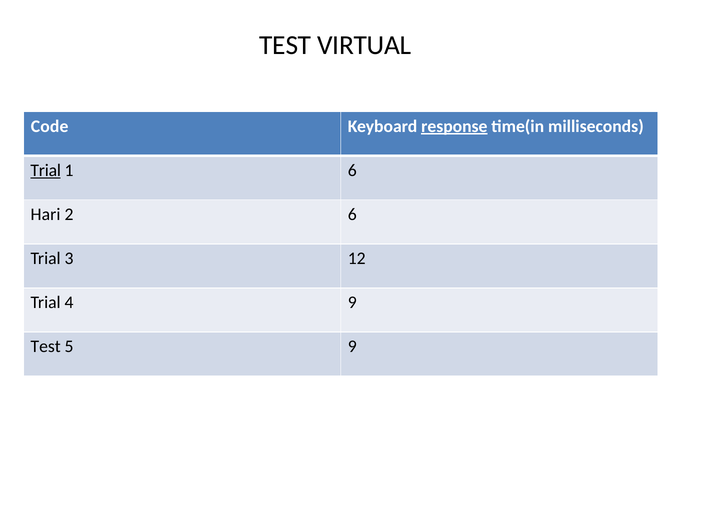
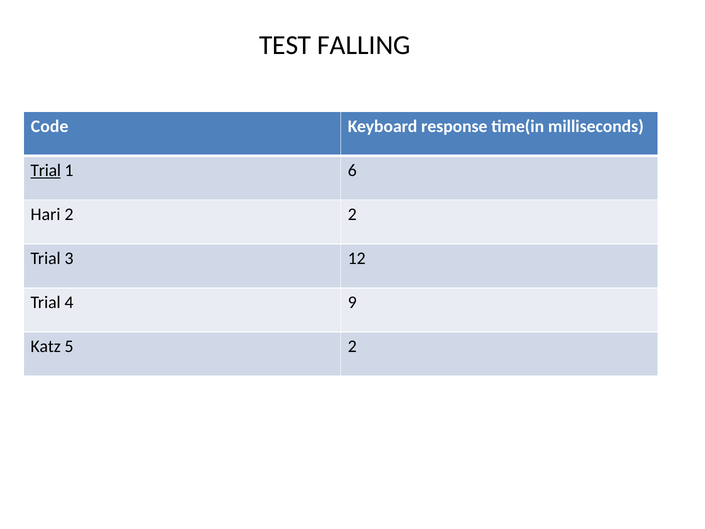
VIRTUAL: VIRTUAL -> FALLING (364, 45)
response underline: present -> none (454, 126)
2 6: 6 -> 2 (352, 214)
Test: Test -> Katz (46, 346)
5 9: 9 -> 2 (352, 346)
